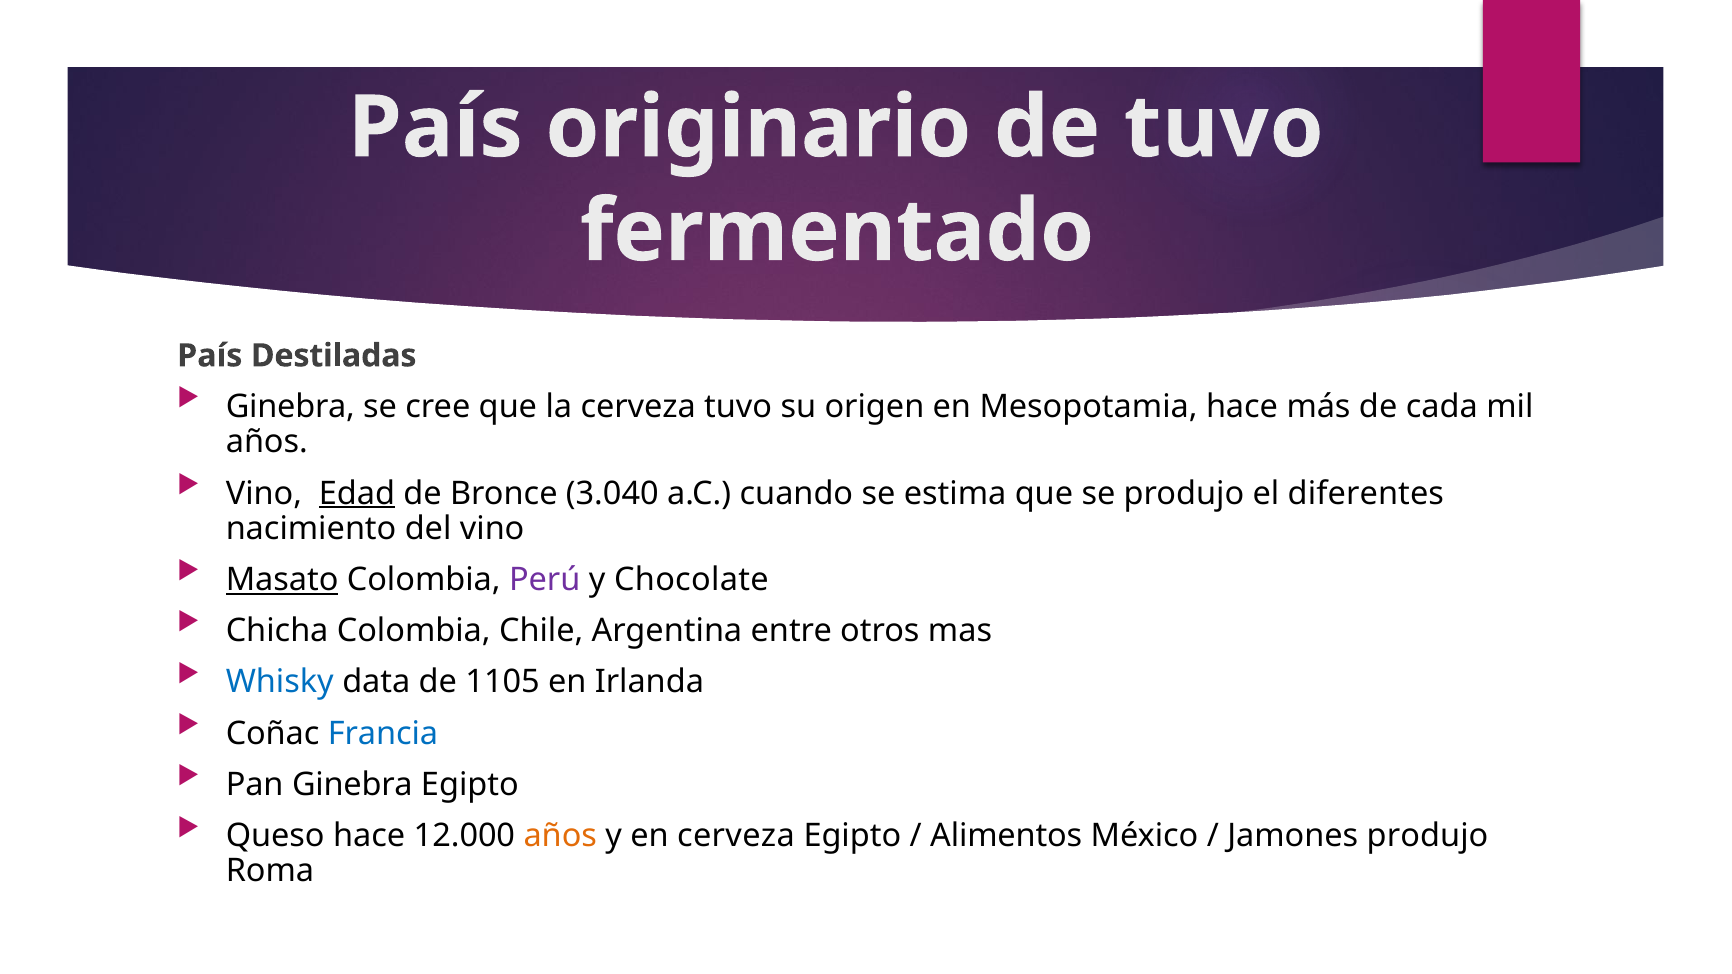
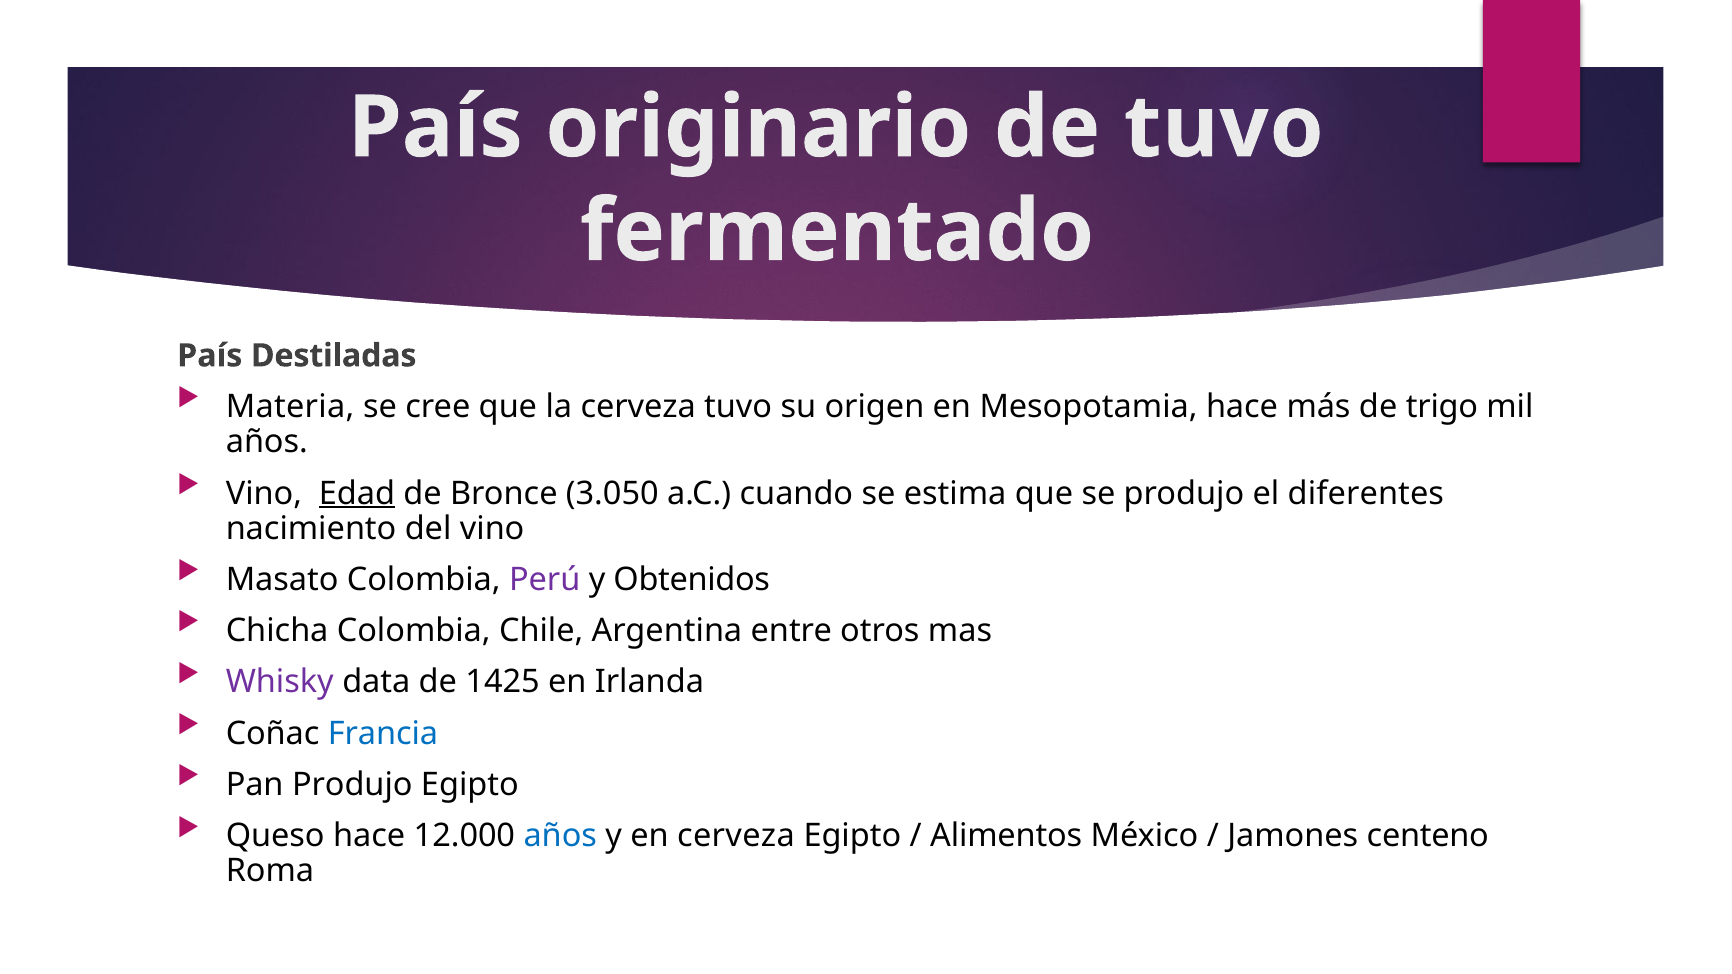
Ginebra: Ginebra -> Materia (290, 407)
cada: cada -> trigo (1442, 407)
3.040: 3.040 -> 3.050 (612, 493)
Masato underline: present -> none (282, 580)
Chocolate: Chocolate -> Obtenidos (692, 580)
Whisky colour: blue -> purple (280, 682)
1105: 1105 -> 1425 (503, 682)
Pan Ginebra: Ginebra -> Produjo (352, 785)
años colour: orange -> blue (560, 836)
Jamones produjo: produjo -> centeno (1428, 836)
